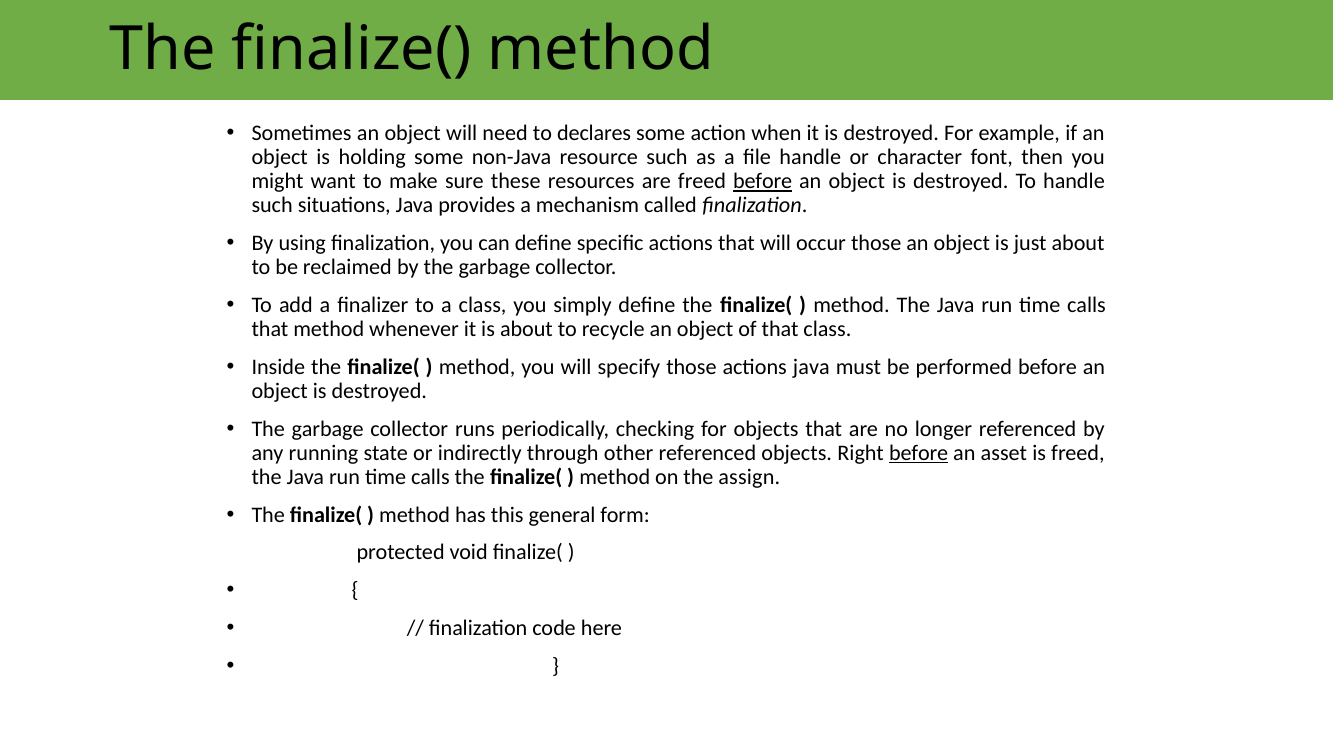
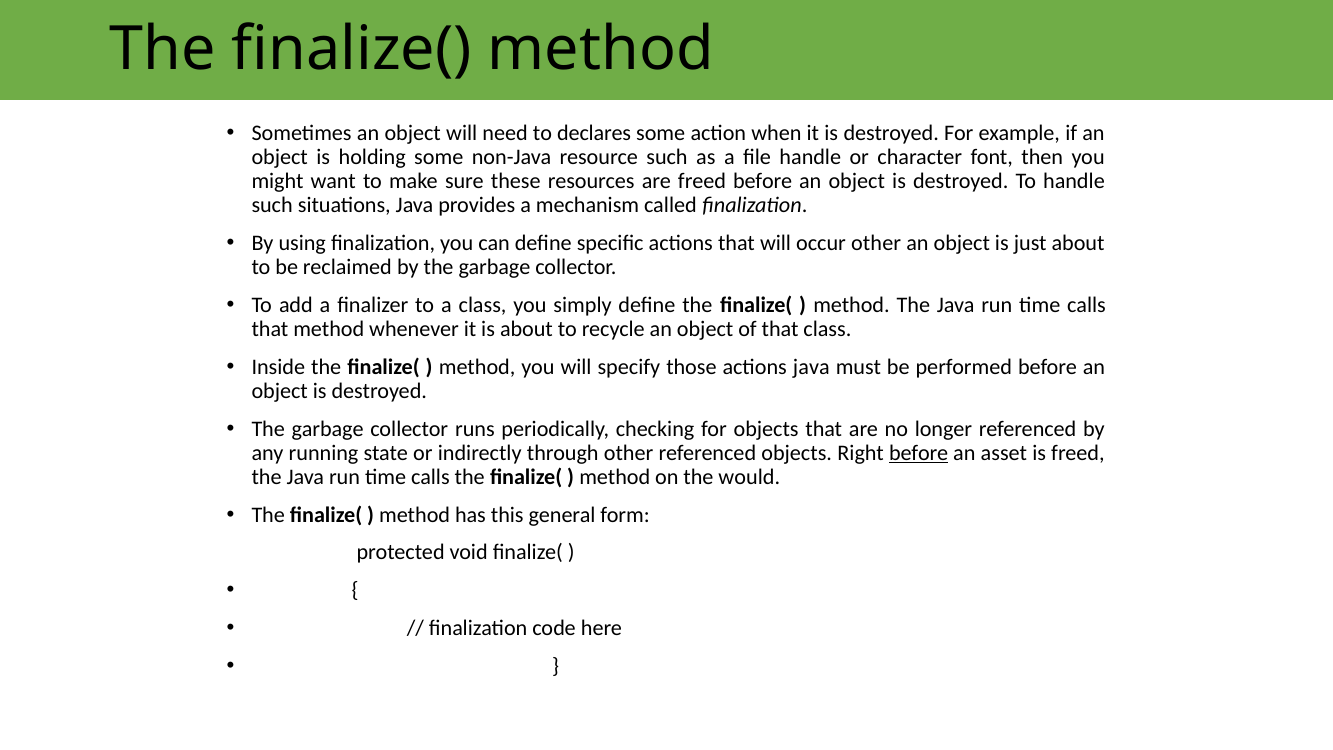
before underline: present -> none (763, 181)
occur those: those -> other (876, 243)
assign: assign -> would (749, 477)
